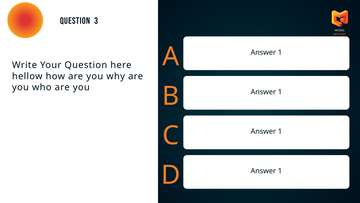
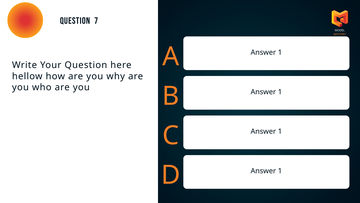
3: 3 -> 7 (96, 21)
